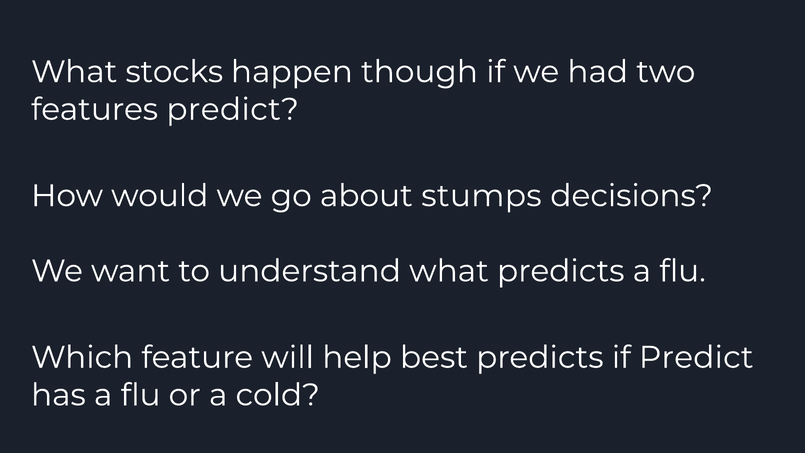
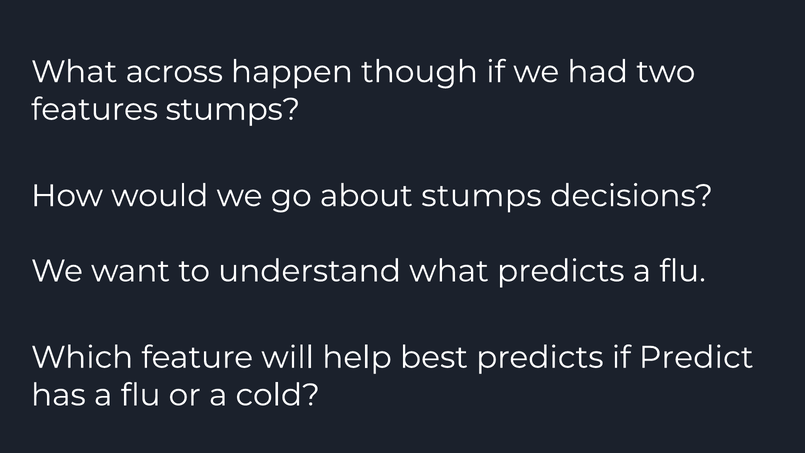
stocks: stocks -> across (174, 72)
features predict: predict -> stumps (233, 109)
